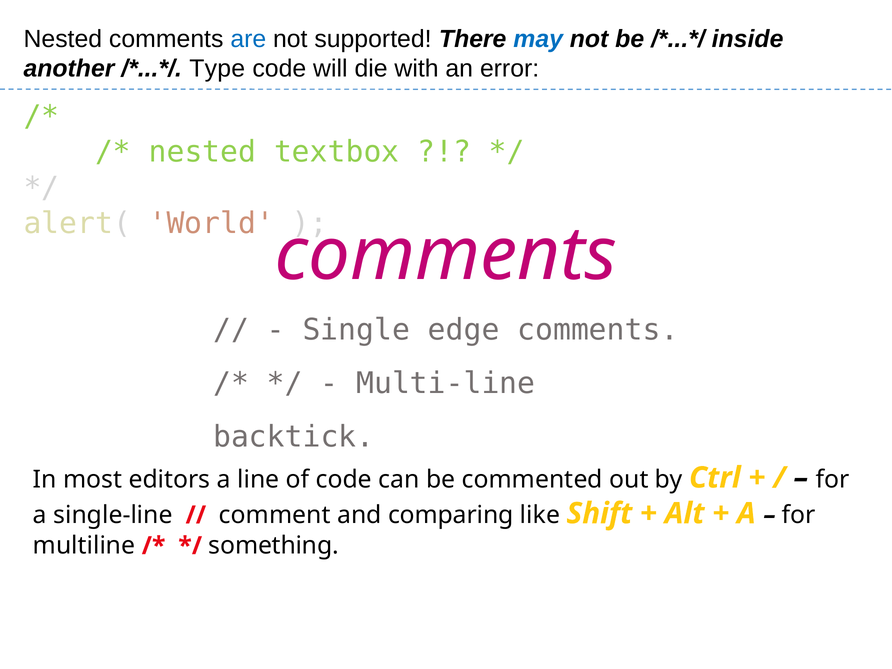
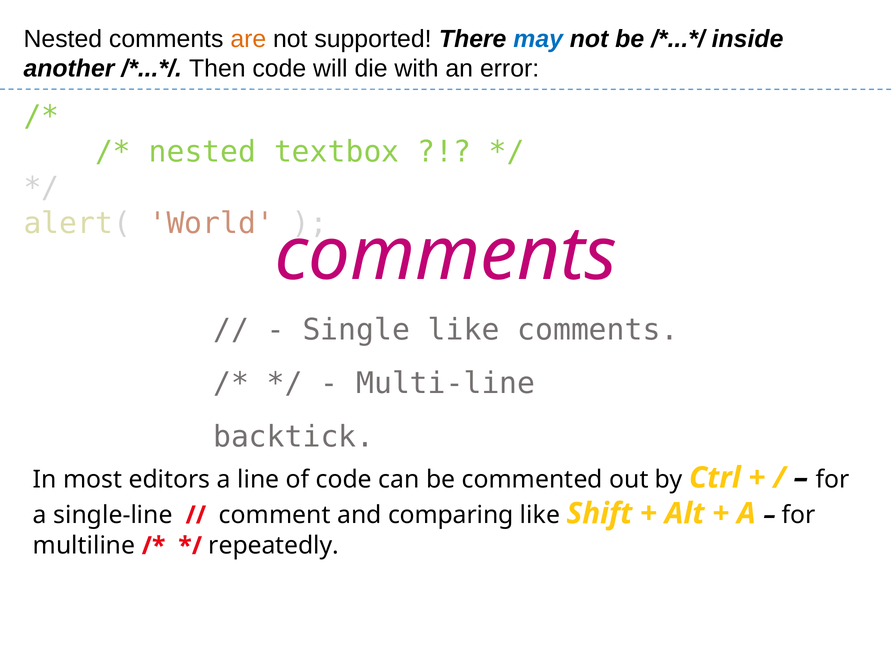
are colour: blue -> orange (248, 39)
Type: Type -> Then (217, 69)
Single edge: edge -> like (464, 330)
something: something -> repeatedly (274, 546)
